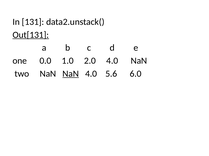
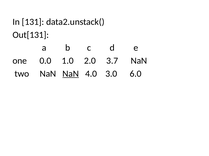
Out[131 underline: present -> none (31, 35)
2.0 4.0: 4.0 -> 3.7 (112, 61)
5.6: 5.6 -> 3.0 (111, 74)
